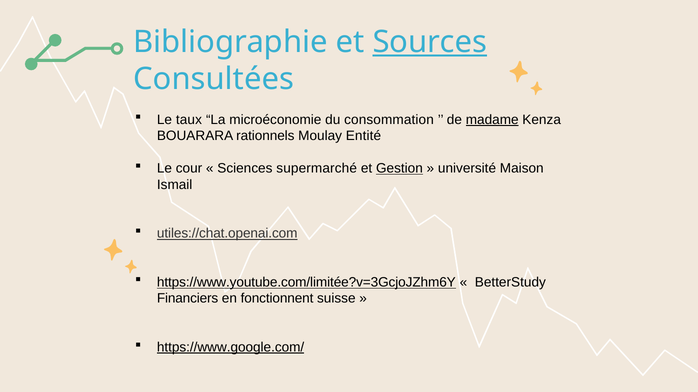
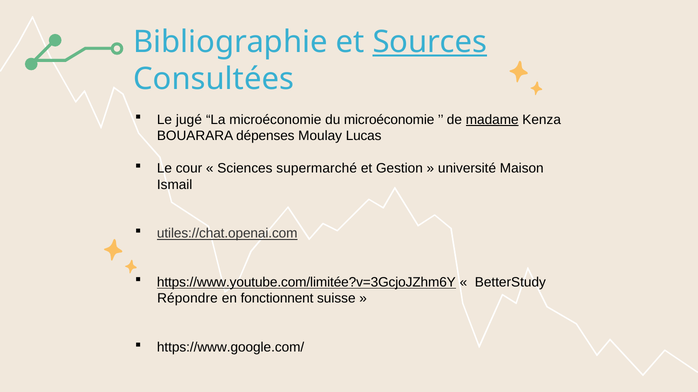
taux: taux -> jugé (189, 120)
du consommation: consommation -> microéconomie (389, 120)
rationnels: rationnels -> dépenses (265, 136)
Entité: Entité -> Lucas (364, 136)
Gestion underline: present -> none (399, 169)
Financiers: Financiers -> Répondre (187, 299)
https://www.google.com/ underline: present -> none (231, 348)
